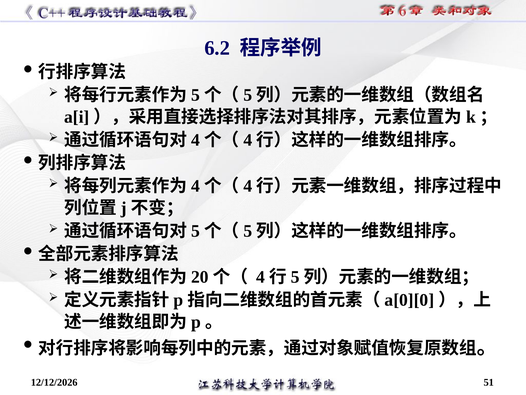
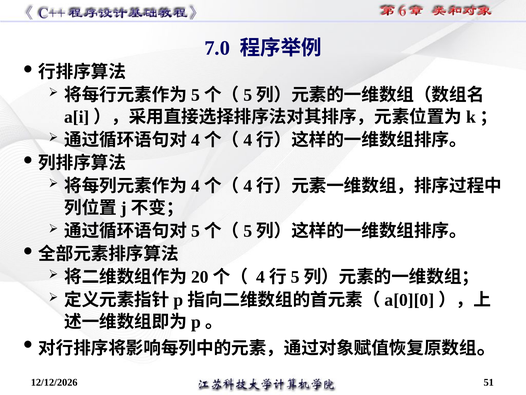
6.2: 6.2 -> 7.0 (217, 48)
